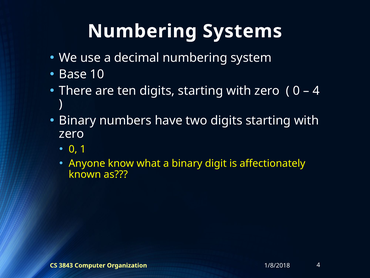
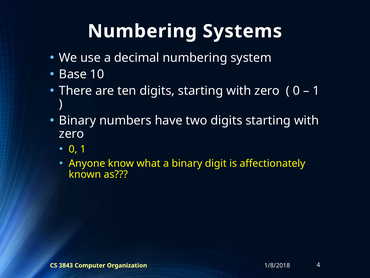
4: 4 -> 1 (316, 91)
